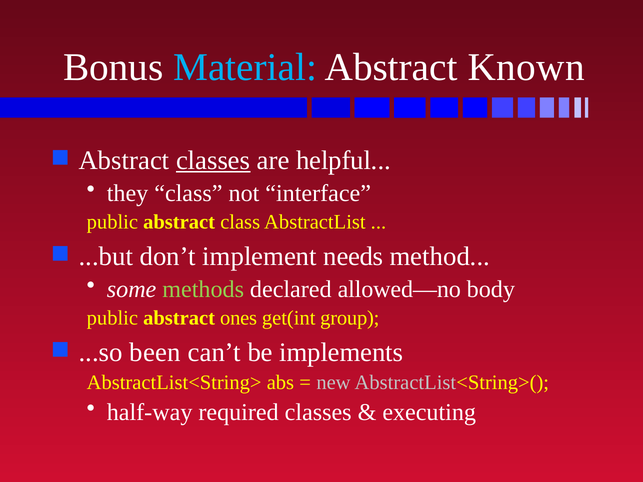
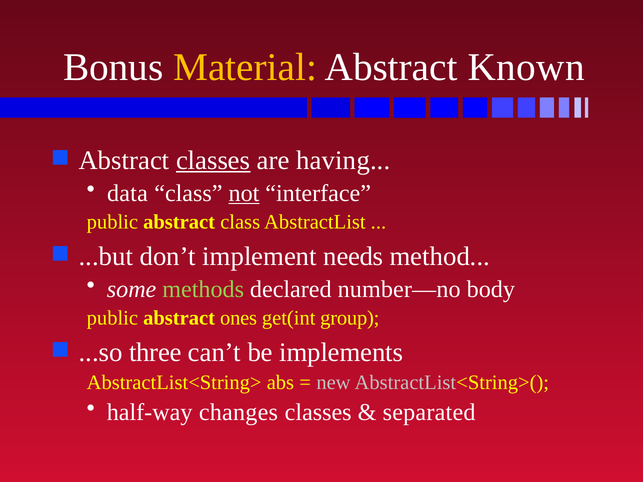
Material colour: light blue -> yellow (245, 67)
helpful: helpful -> having (343, 160)
they: they -> data (127, 193)
not underline: none -> present (244, 193)
allowed—no: allowed—no -> number—no (399, 289)
been: been -> three (155, 353)
required: required -> changes (238, 412)
executing: executing -> separated (429, 412)
